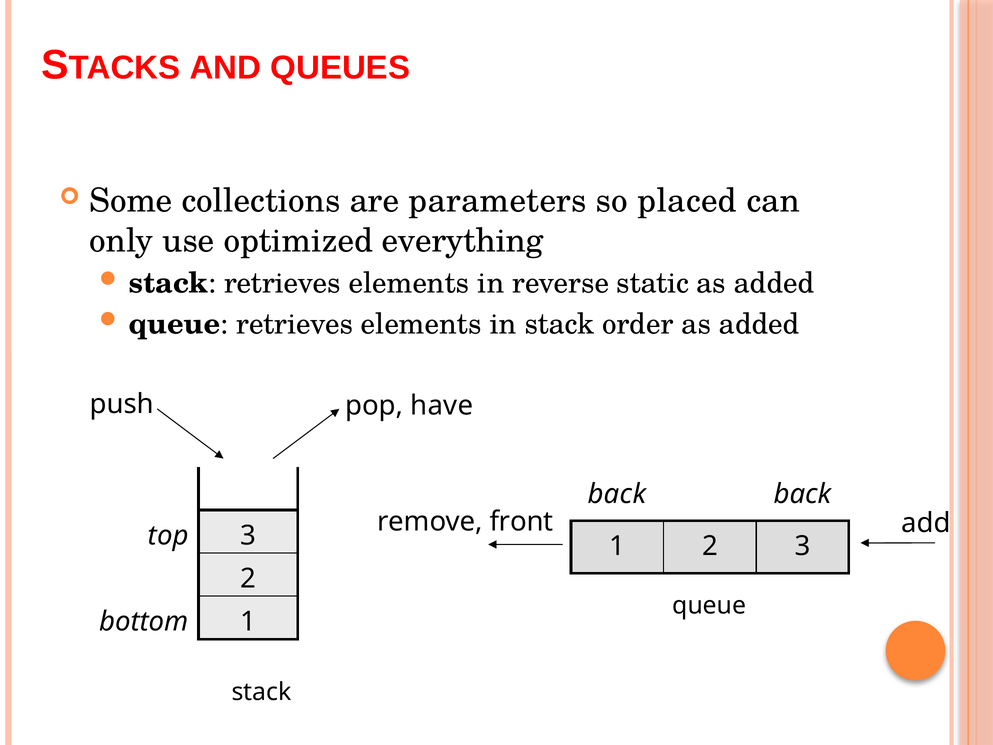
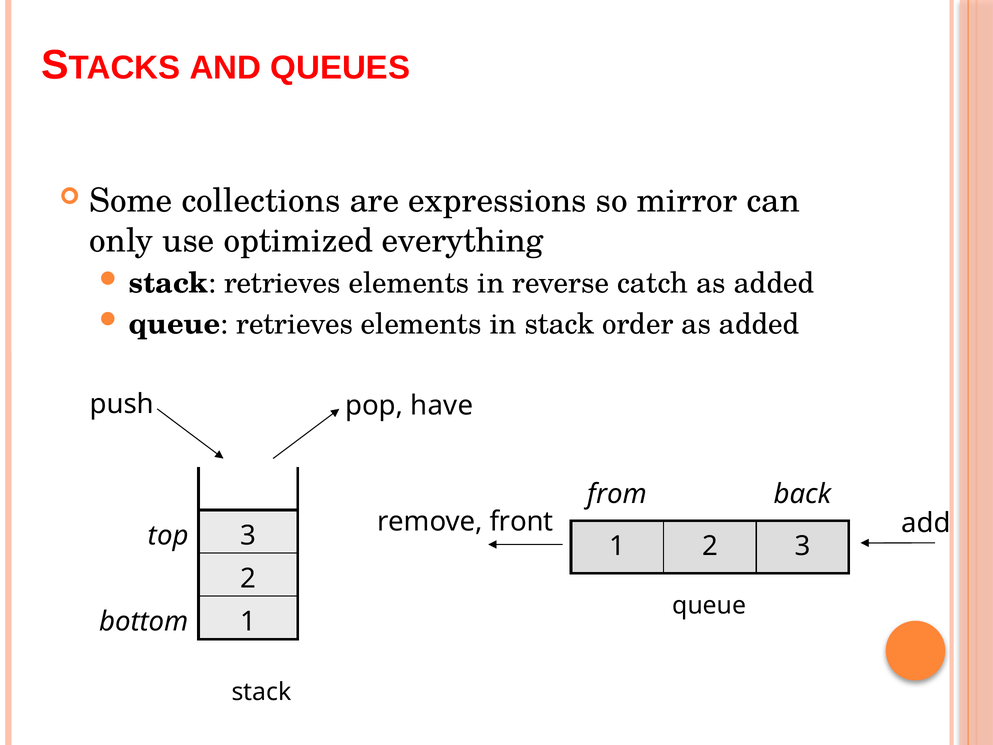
parameters: parameters -> expressions (498, 201)
placed: placed -> mirror (687, 201)
static: static -> catch (653, 283)
back: back -> from (617, 494)
